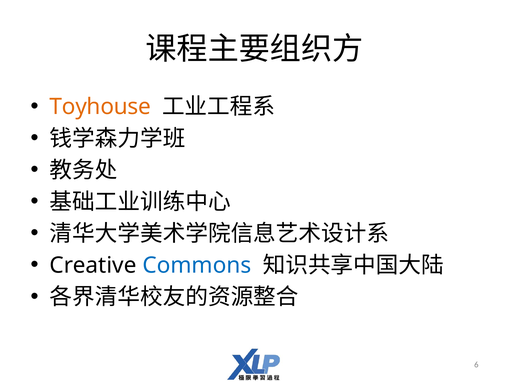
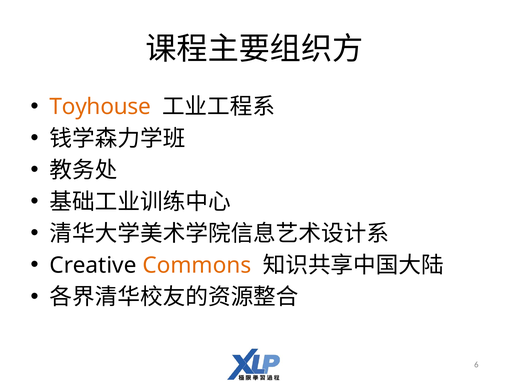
Commons colour: blue -> orange (197, 265)
